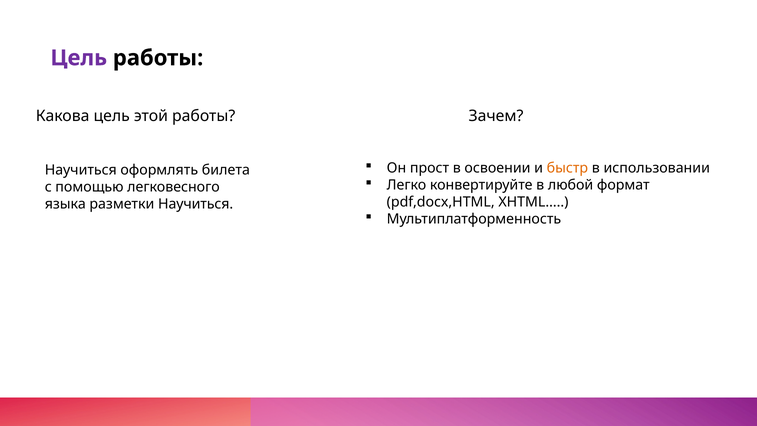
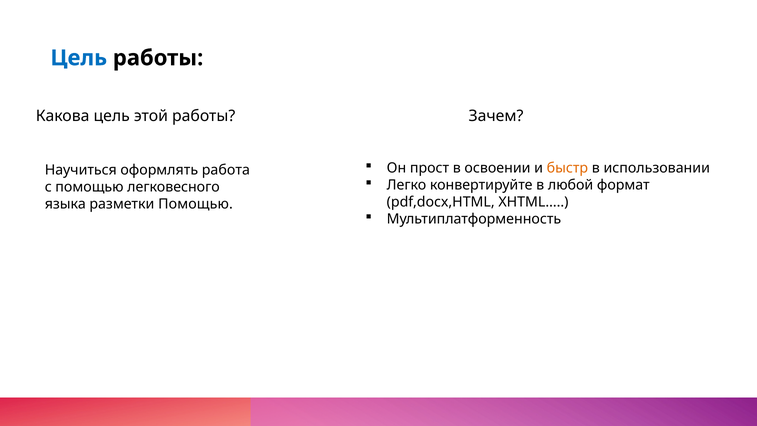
Цель colour: purple -> blue (79, 58)
билета: билета -> работа (226, 170)
разметки Научиться: Научиться -> Помощью (196, 204)
